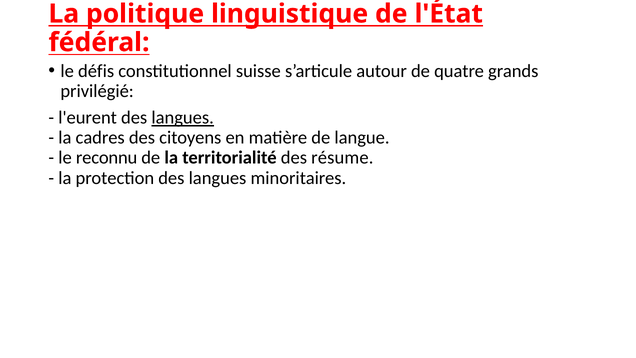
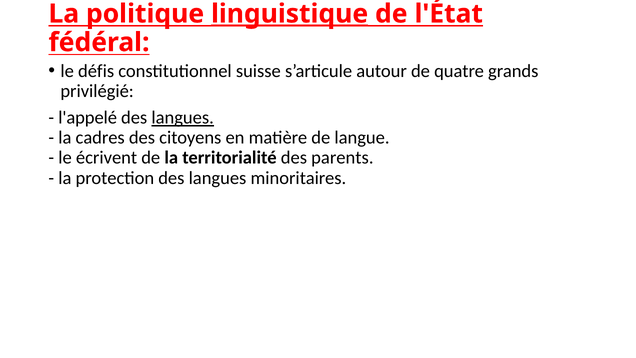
linguistique underline: none -> present (290, 14)
l'eurent: l'eurent -> l'appelé (88, 118)
reconnu: reconnu -> écrivent (107, 158)
résume: résume -> parents (342, 158)
